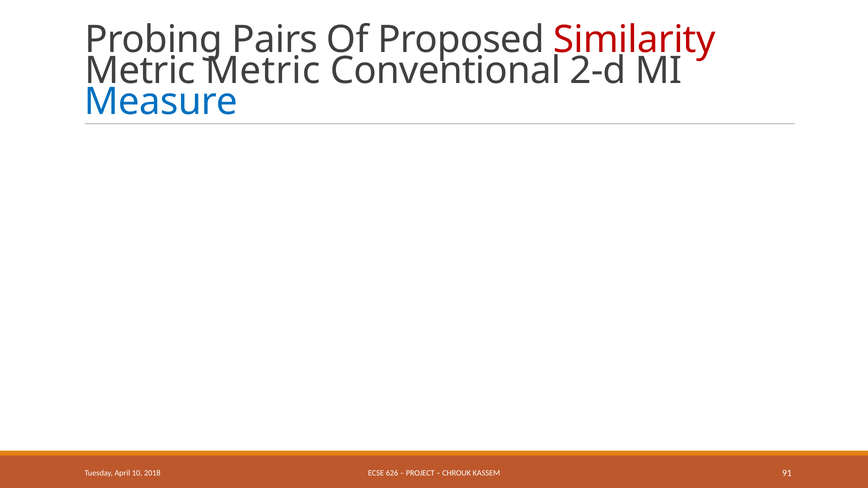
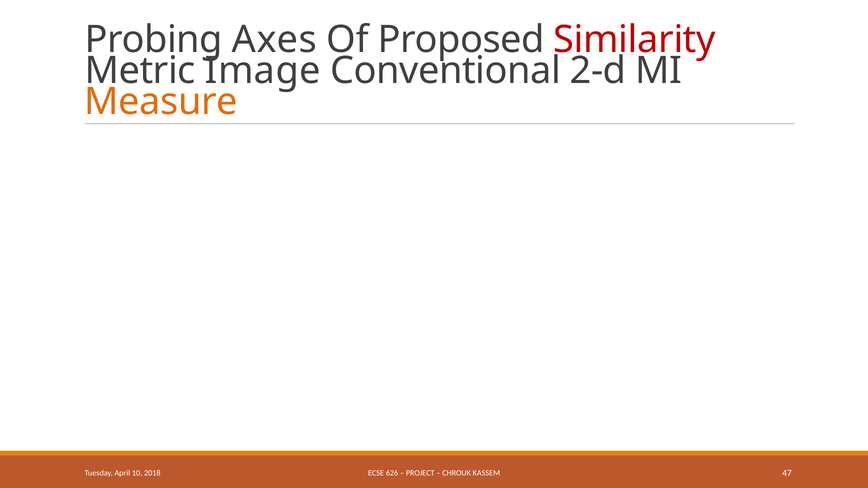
Pairs: Pairs -> Axes (274, 40)
Metric Metric: Metric -> Image (263, 71)
Measure colour: blue -> orange (161, 102)
91: 91 -> 47 (787, 473)
